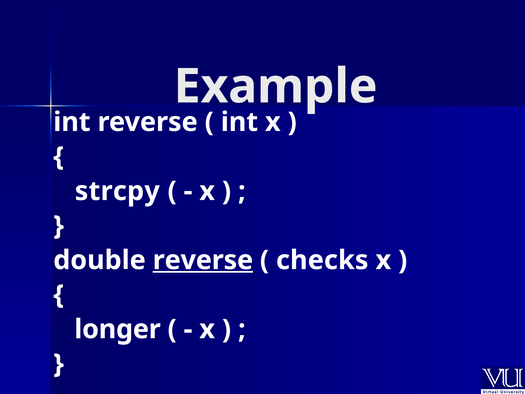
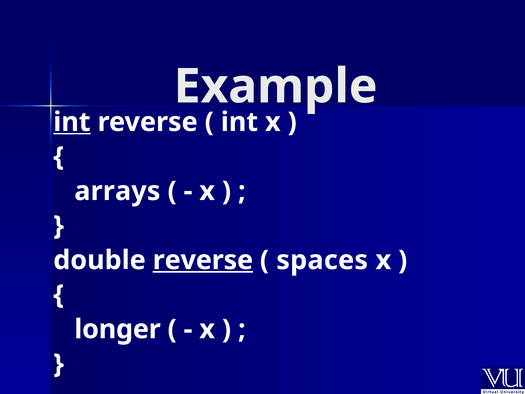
int underline: none -> present (72, 122)
strcpy: strcpy -> arrays (117, 191)
checks: checks -> spaces (322, 260)
